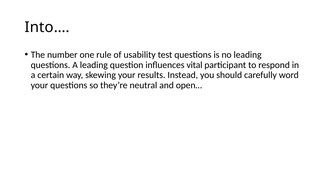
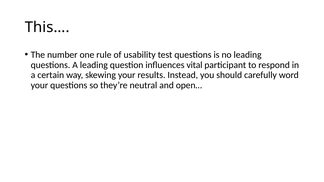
Into…: Into… -> This… (47, 27)
